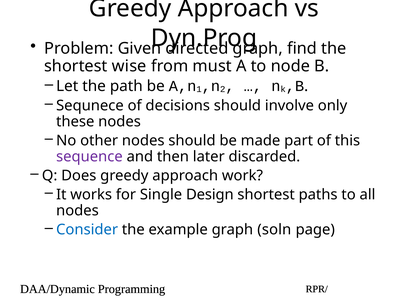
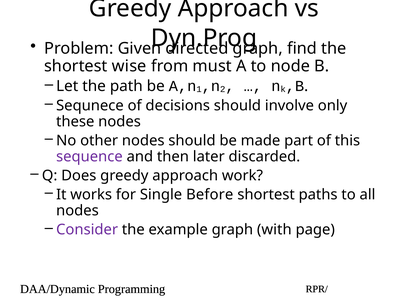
Design: Design -> Before (210, 195)
Consider colour: blue -> purple (87, 230)
soln: soln -> with (274, 230)
